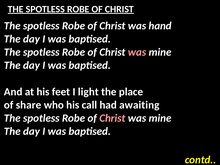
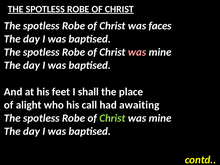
hand: hand -> faces (160, 26)
light: light -> shall (88, 92)
share: share -> alight (29, 105)
Christ colour: pink -> light green (112, 118)
